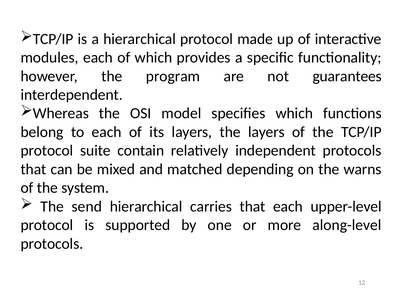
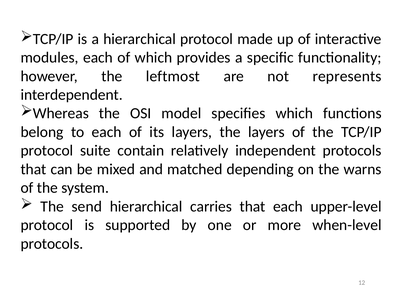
program: program -> leftmost (173, 76)
guarantees: guarantees -> represents (347, 76)
along-level: along-level -> when-level (347, 225)
